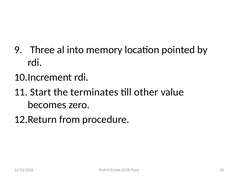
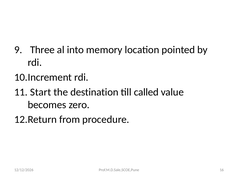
terminates: terminates -> destination (94, 92)
other: other -> called (146, 92)
